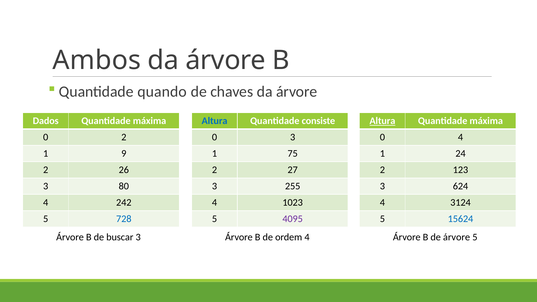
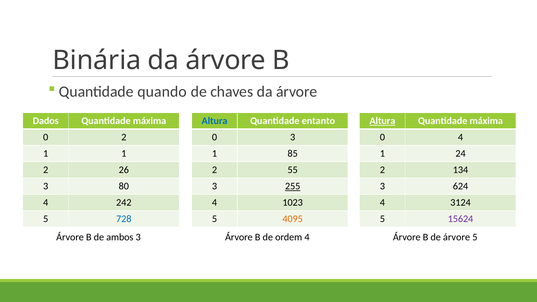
Ambos: Ambos -> Binária (97, 60)
consiste: consiste -> entanto (318, 121)
1 9: 9 -> 1 (124, 154)
75: 75 -> 85 (293, 154)
27: 27 -> 55 (293, 170)
123: 123 -> 134 (461, 170)
255 underline: none -> present (293, 186)
4095 colour: purple -> orange (293, 219)
15624 colour: blue -> purple (461, 219)
buscar: buscar -> ambos (120, 237)
